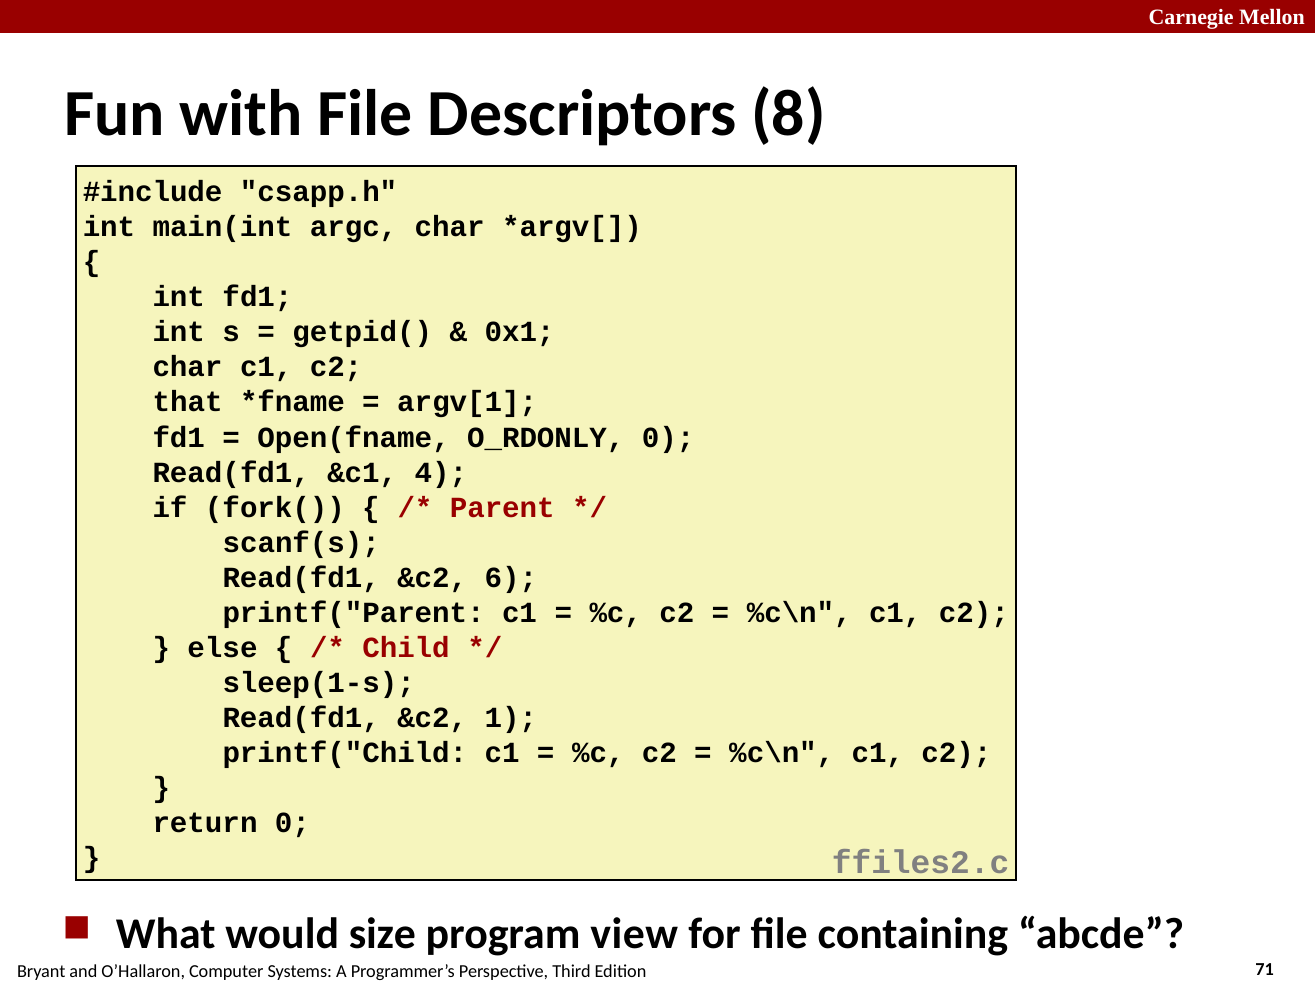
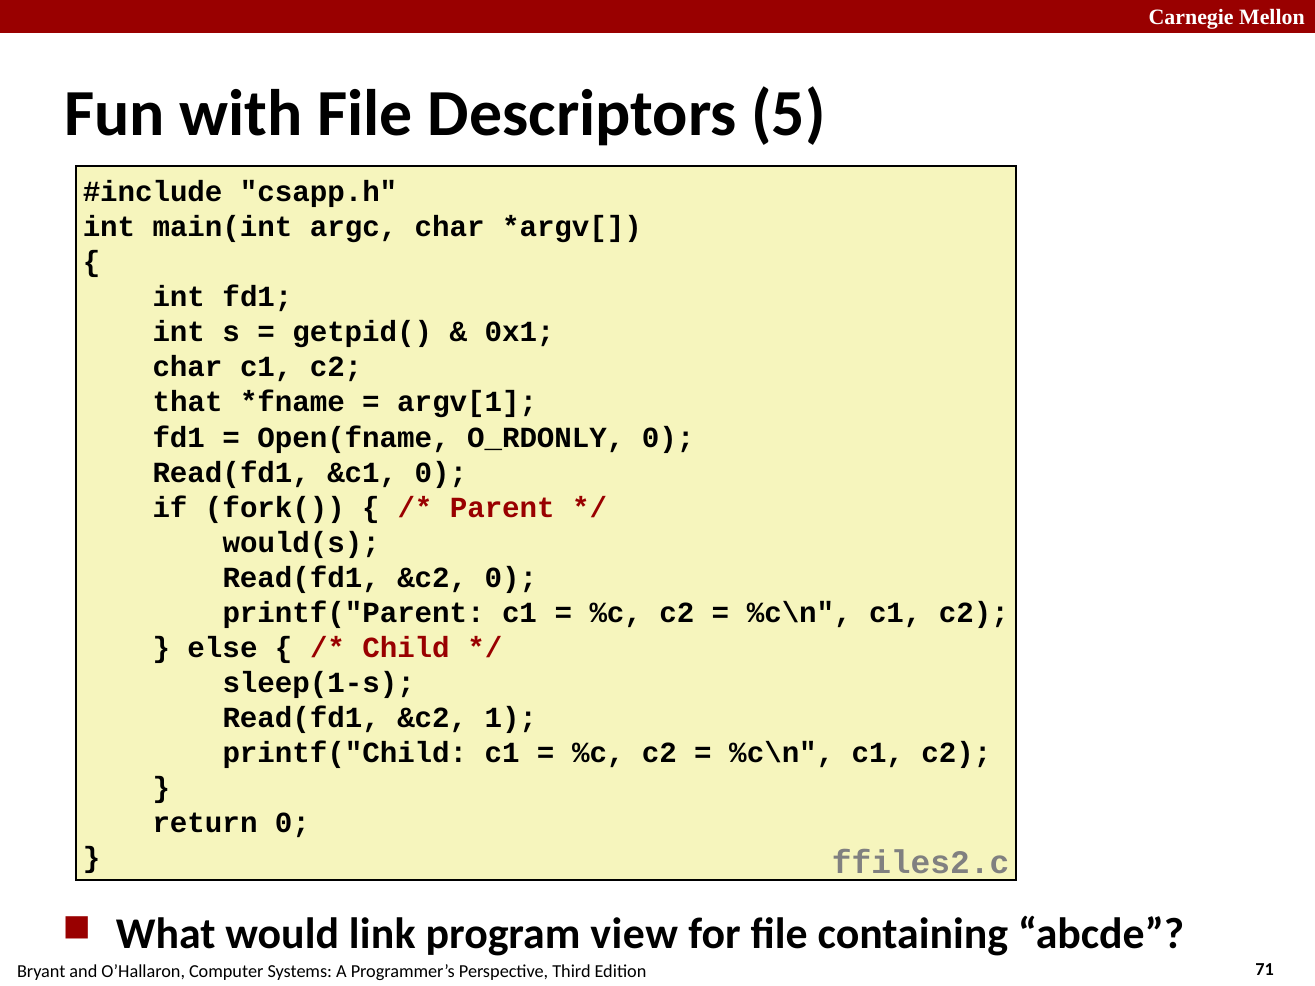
8: 8 -> 5 (789, 114)
&c1 4: 4 -> 0 (441, 473)
scanf(s: scanf(s -> would(s (301, 543)
&c2 6: 6 -> 0 (511, 578)
size: size -> link (382, 935)
